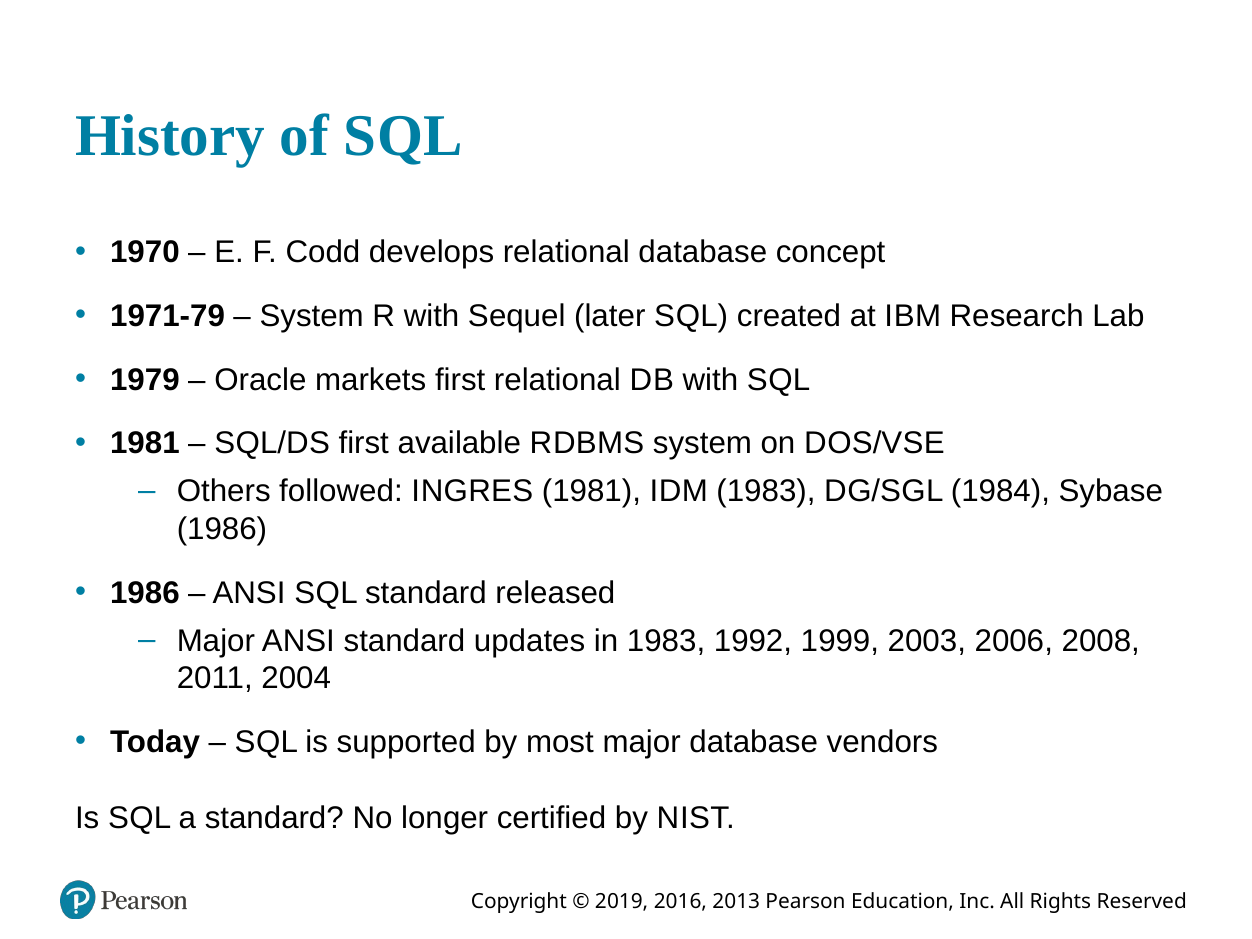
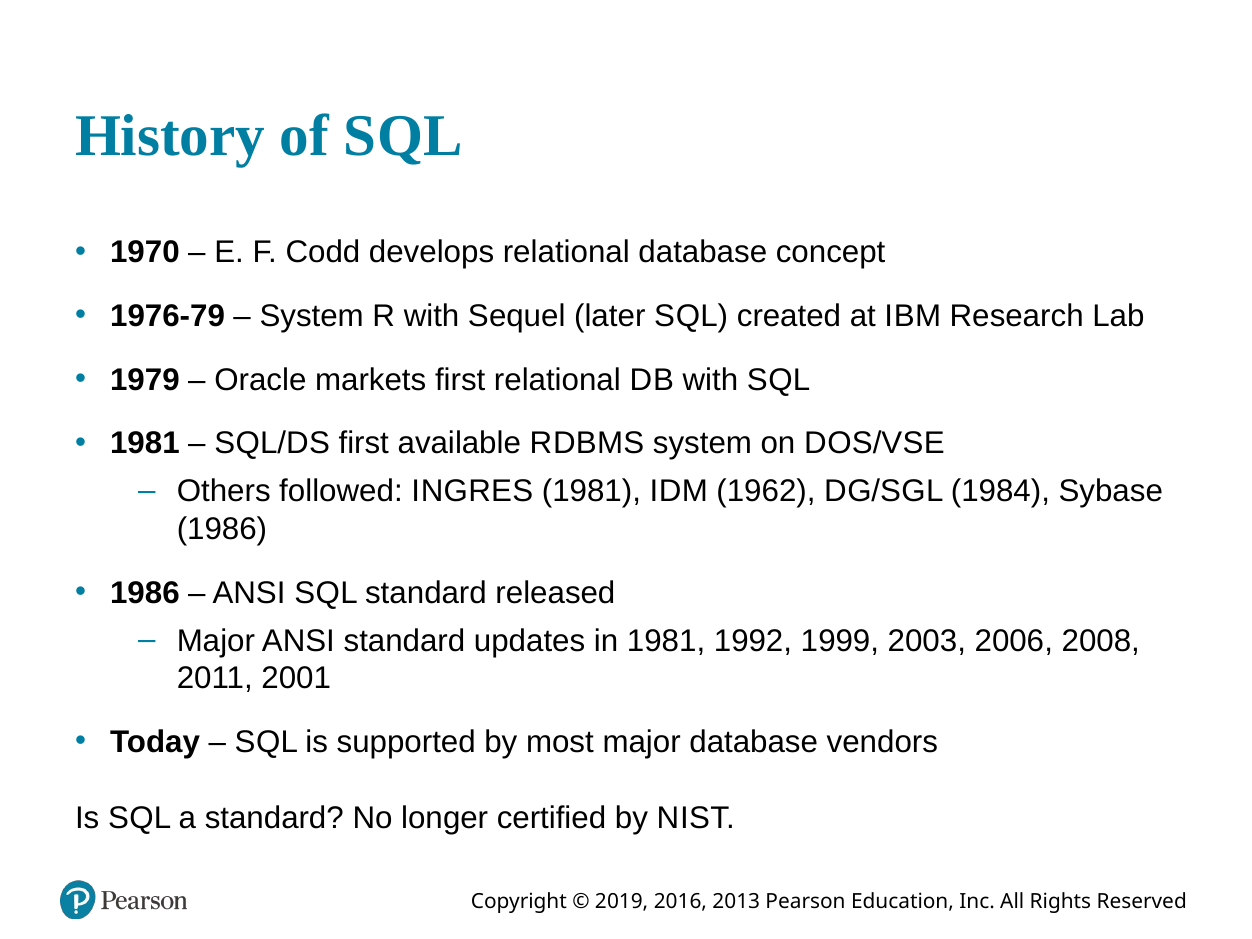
1971-79: 1971-79 -> 1976-79 (168, 316)
M 1983: 1983 -> 1962 (766, 492)
in 1983: 1983 -> 1981 (666, 641)
2004: 2004 -> 2001 (296, 678)
